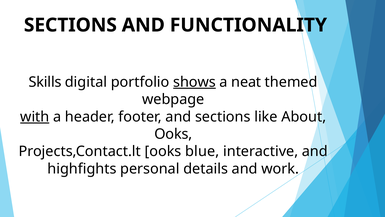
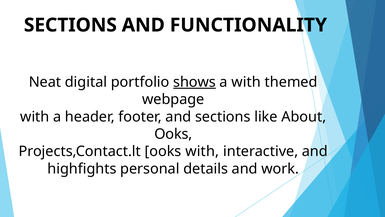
Skills: Skills -> Neat (45, 82)
a neat: neat -> with (246, 82)
with underline: present -> none (35, 117)
ooks blue: blue -> with (202, 151)
